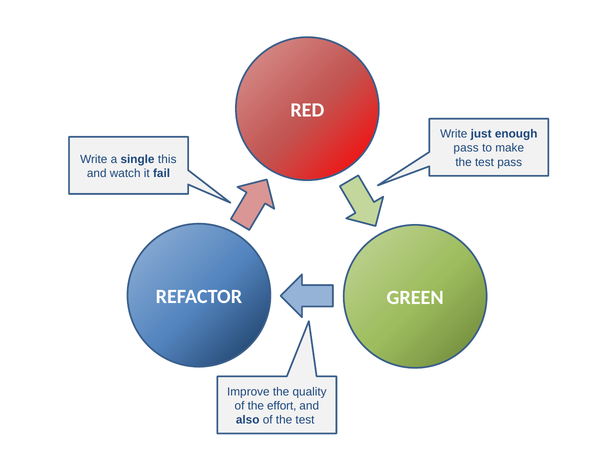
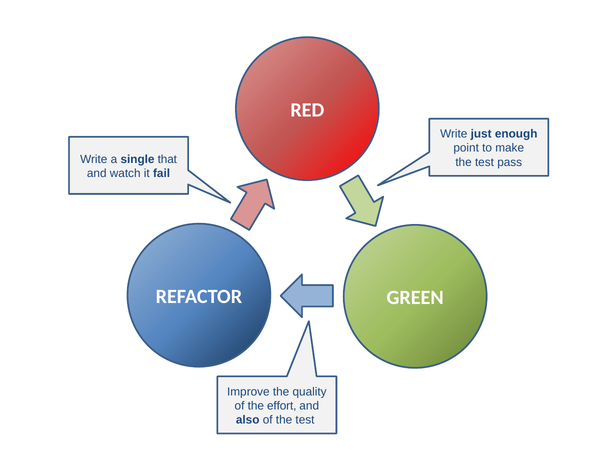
pass: pass -> point (466, 148)
this: this -> that (167, 159)
